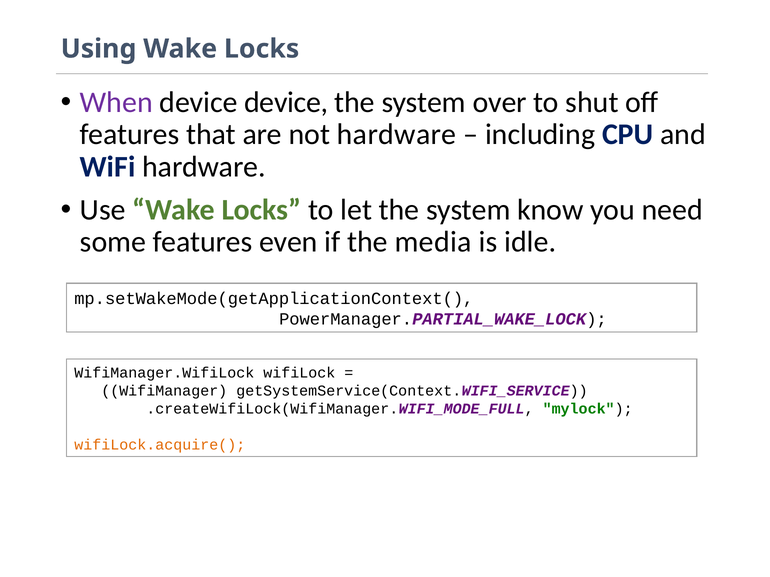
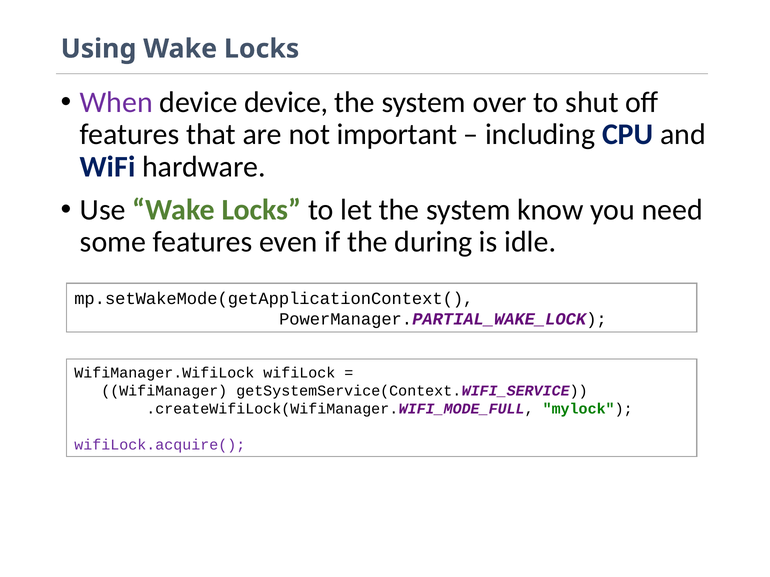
not hardware: hardware -> important (397, 135)
media: media -> during (433, 242)
wifiLock.acquire( colour: orange -> purple (160, 445)
